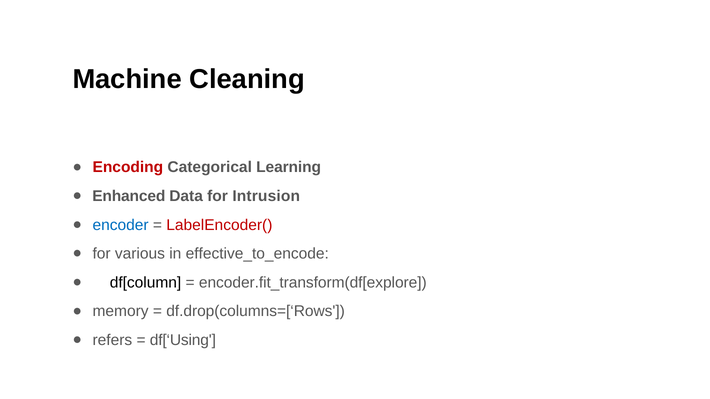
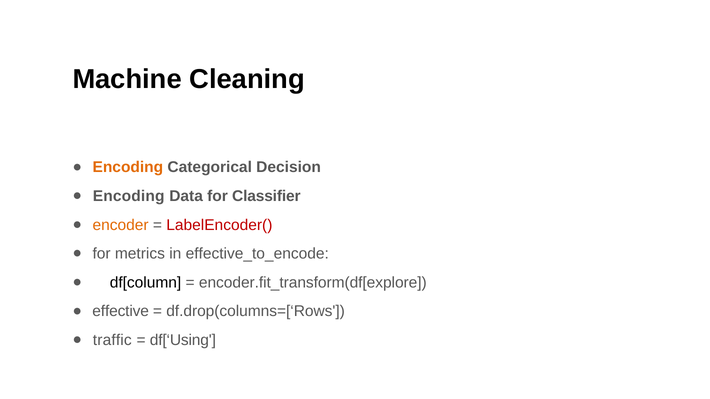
Encoding colour: red -> orange (128, 167)
Learning: Learning -> Decision (289, 167)
Enhanced: Enhanced -> Encoding (129, 196)
Intrusion: Intrusion -> Classifier (266, 196)
encoder colour: blue -> orange (121, 225)
various: various -> metrics (140, 254)
memory: memory -> effective (121, 312)
refers: refers -> traffic (112, 340)
